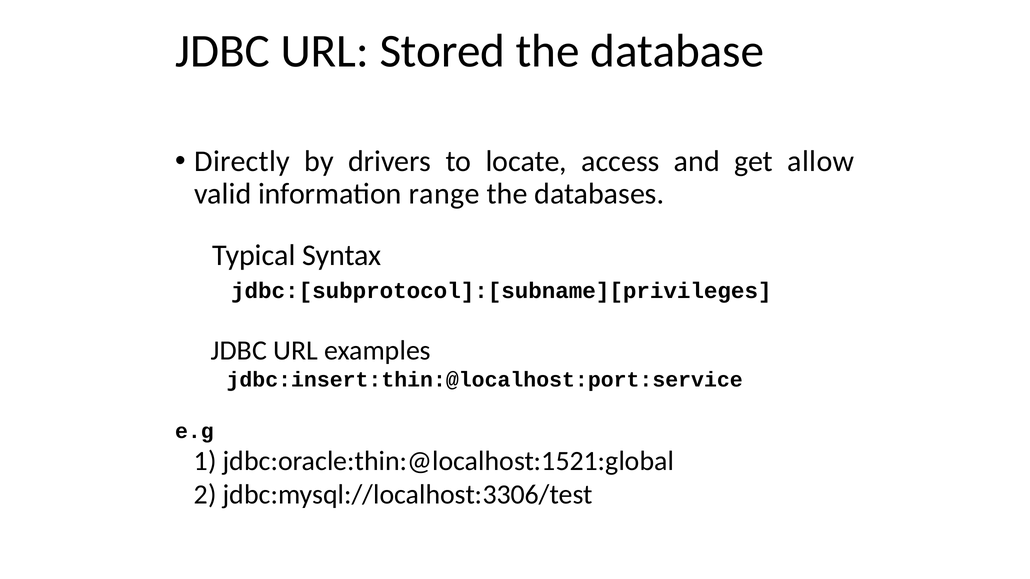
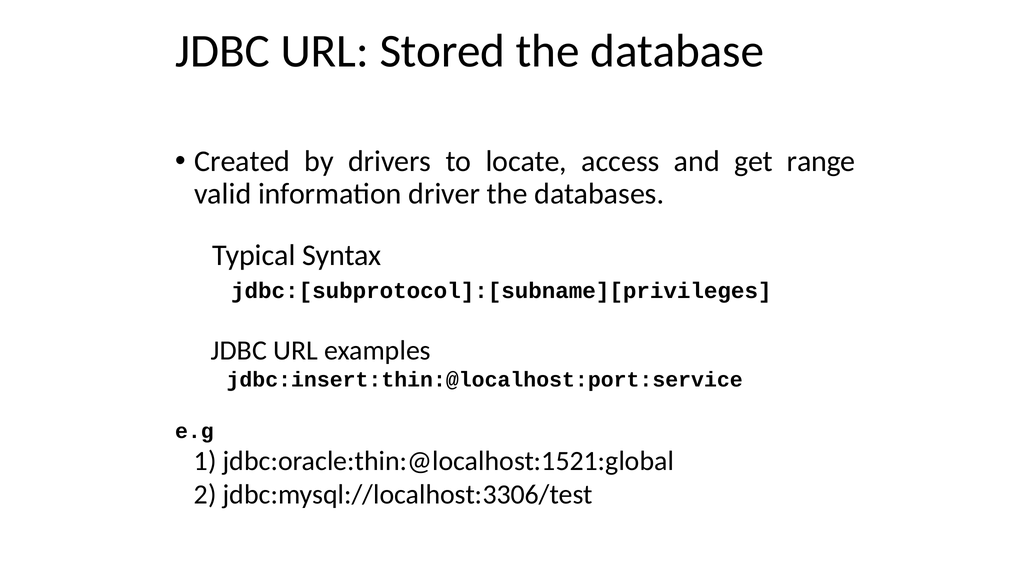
Directly: Directly -> Created (242, 161)
allow: allow -> range (821, 161)
range: range -> driver (444, 194)
